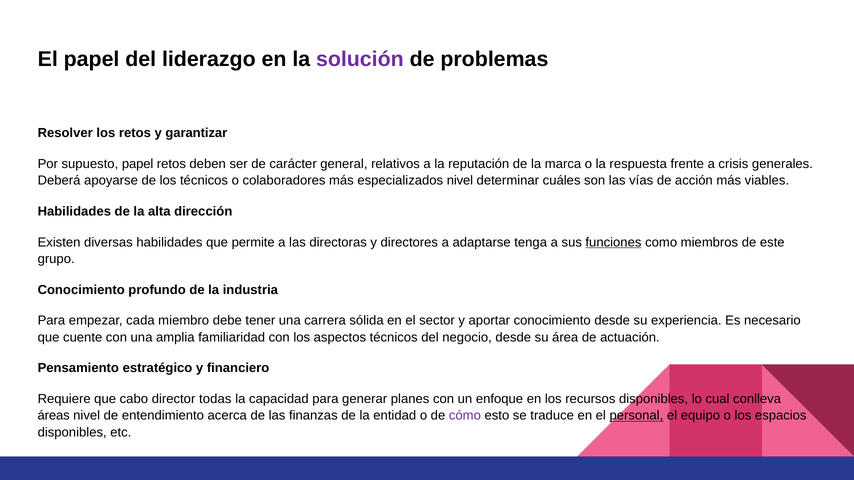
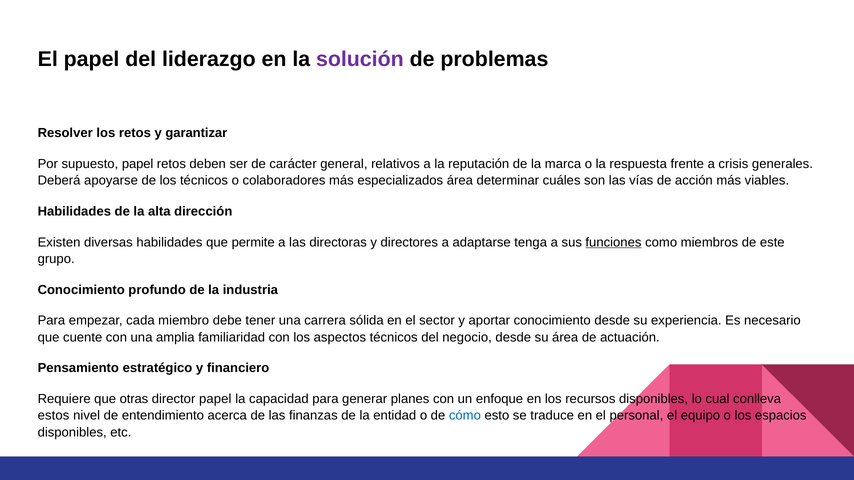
especializados nivel: nivel -> área (460, 181)
cabo: cabo -> otras (134, 399)
director todas: todas -> papel (215, 399)
áreas: áreas -> estos (54, 416)
cómo colour: purple -> blue (465, 416)
personal underline: present -> none (636, 416)
